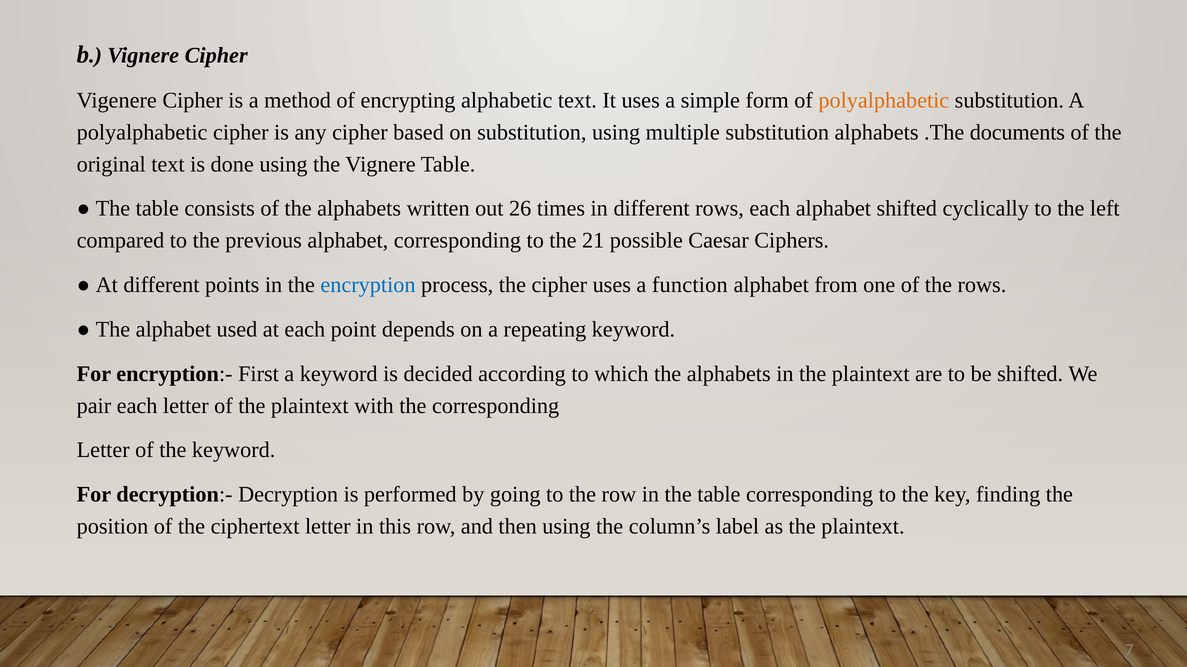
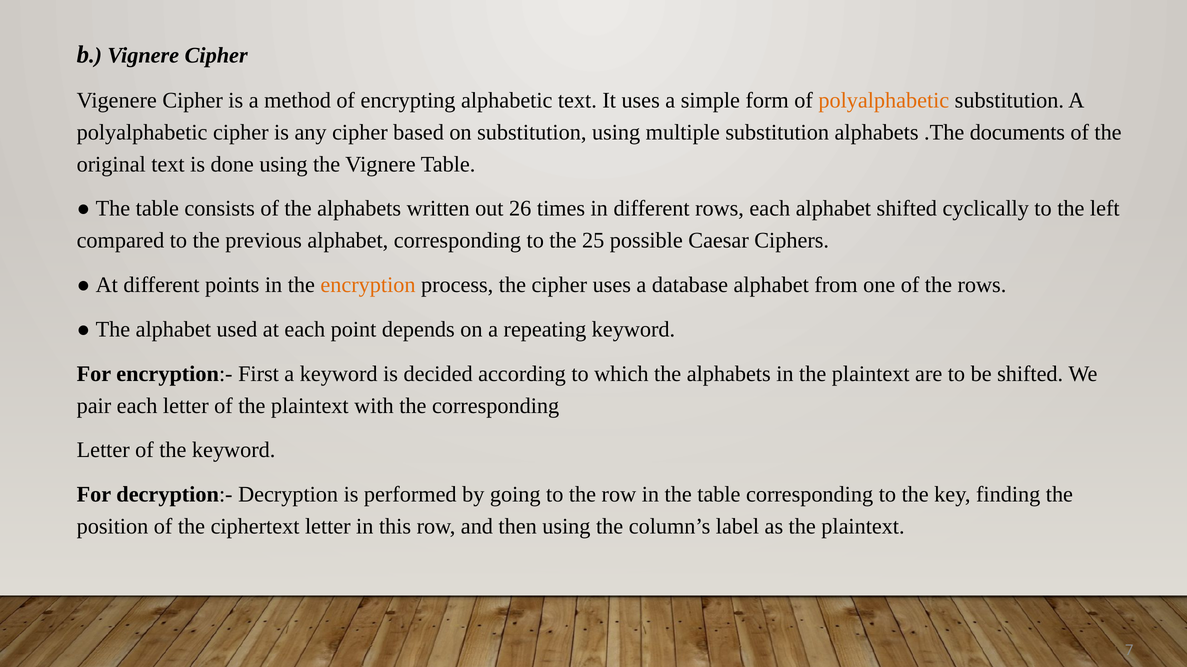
21: 21 -> 25 (593, 241)
encryption colour: blue -> orange (368, 285)
function: function -> database (690, 285)
